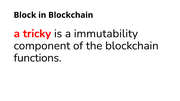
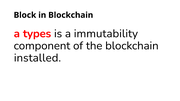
tricky: tricky -> types (37, 34)
functions: functions -> installed (37, 58)
